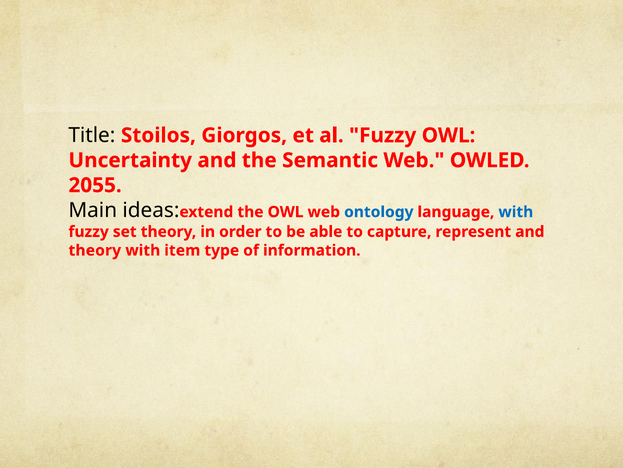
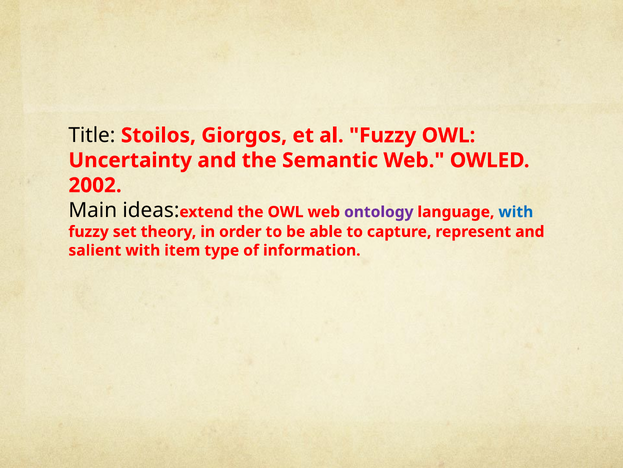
2055: 2055 -> 2002 (95, 185)
ontology colour: blue -> purple (379, 212)
theory: theory -> salient (95, 250)
